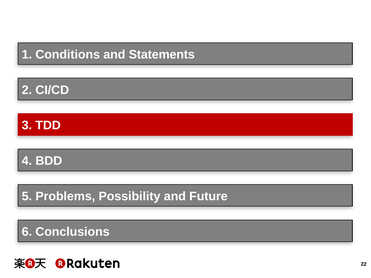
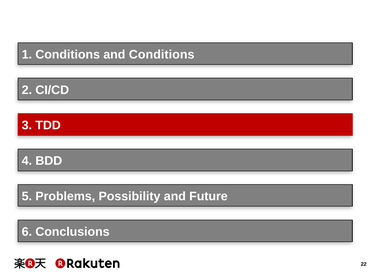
and Statements: Statements -> Conditions (162, 55)
